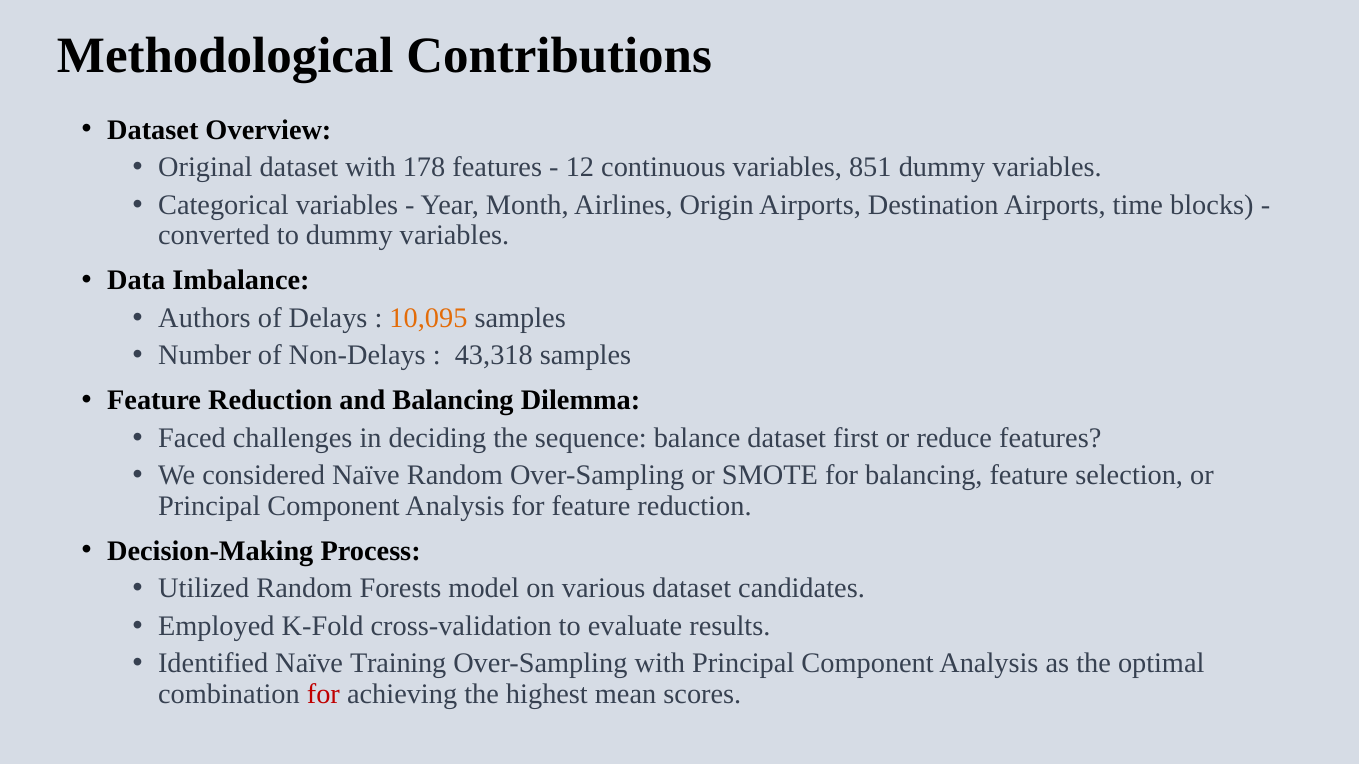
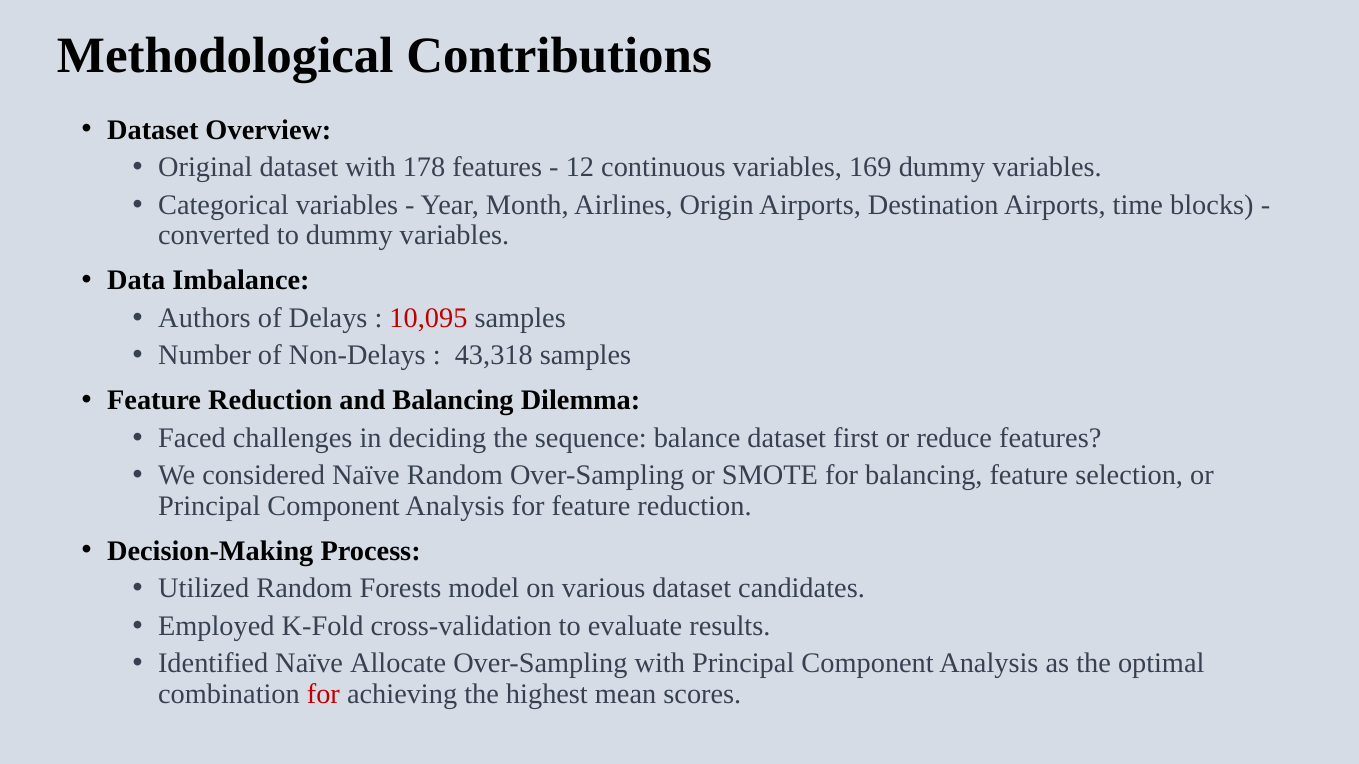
851: 851 -> 169 (870, 167)
10,095 colour: orange -> red (428, 318)
Training: Training -> Allocate (398, 664)
